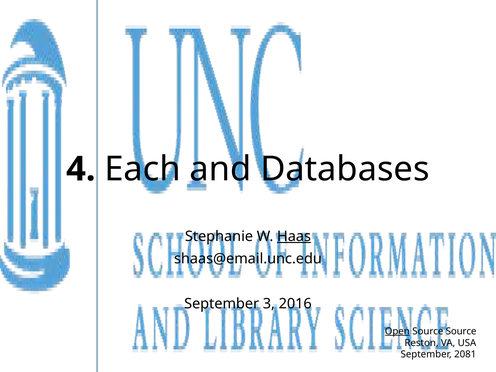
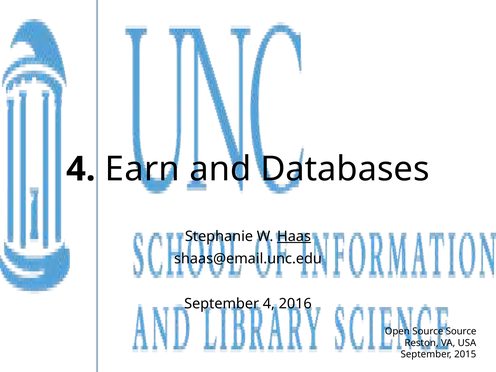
Each: Each -> Earn (142, 169)
September 3: 3 -> 4 (269, 304)
Open underline: present -> none (397, 331)
2081: 2081 -> 2015 (465, 354)
